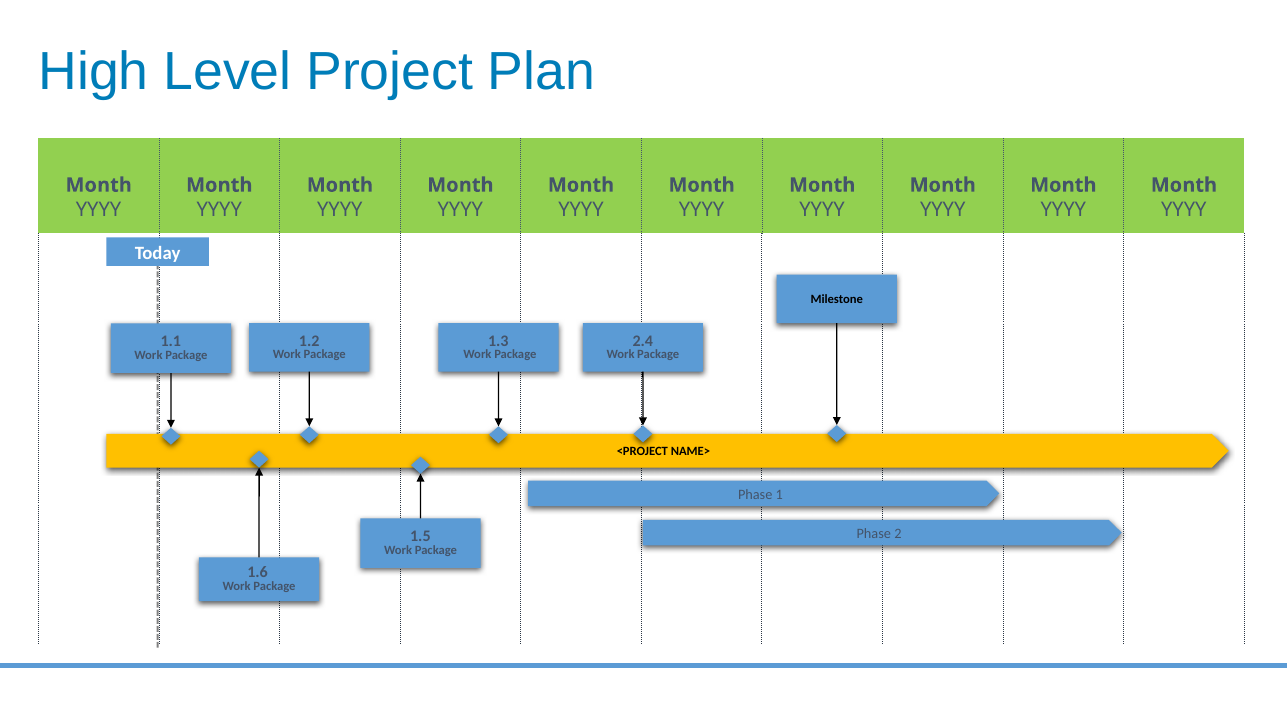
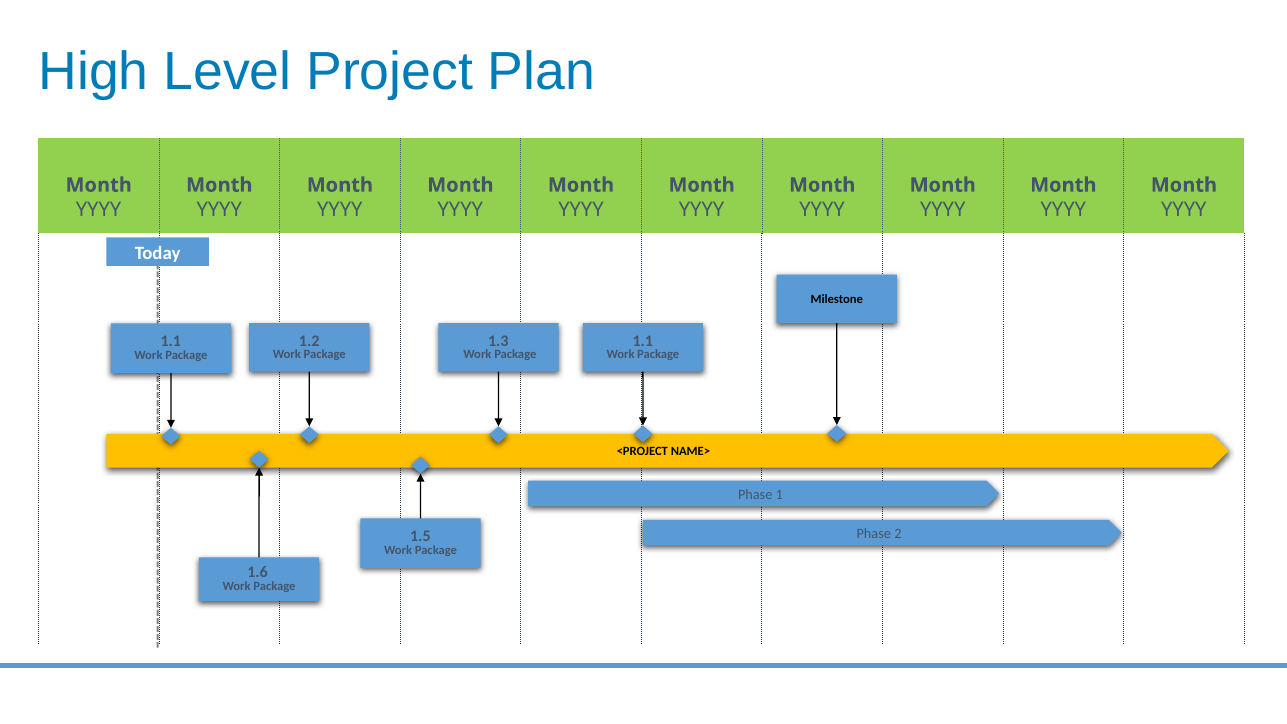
2.4: 2.4 -> 1.1 (643, 341)
